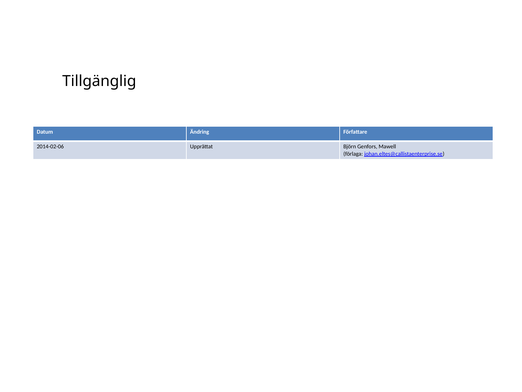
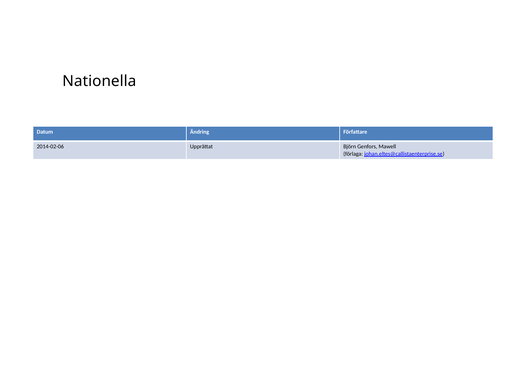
Tillgänglig: Tillgänglig -> Nationella (99, 81)
